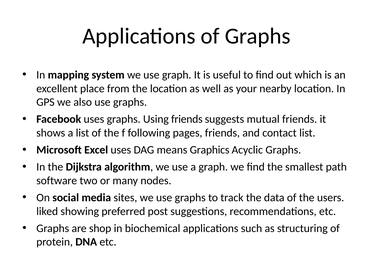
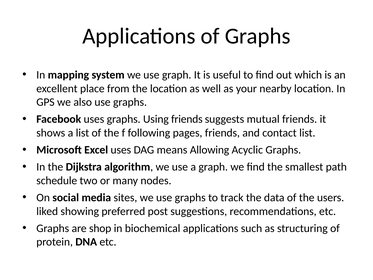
Graphics: Graphics -> Allowing (210, 150)
software: software -> schedule (57, 180)
